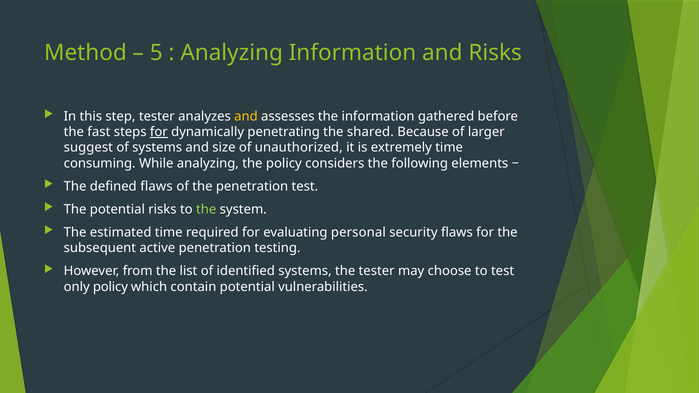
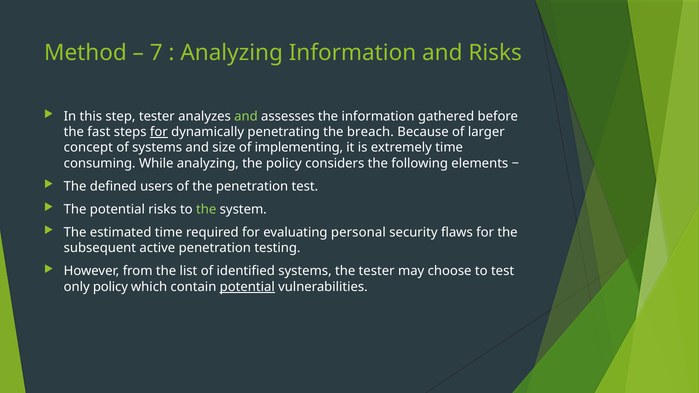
5: 5 -> 7 (156, 53)
and colour: yellow -> light green (246, 116)
shared: shared -> breach (370, 132)
suggest: suggest -> concept (88, 148)
unauthorized: unauthorized -> implementing (299, 148)
defined flaws: flaws -> users (157, 186)
potential underline: none -> present (247, 287)
